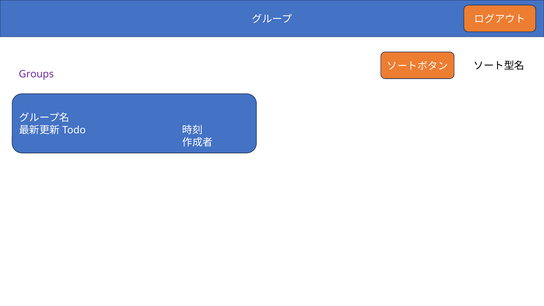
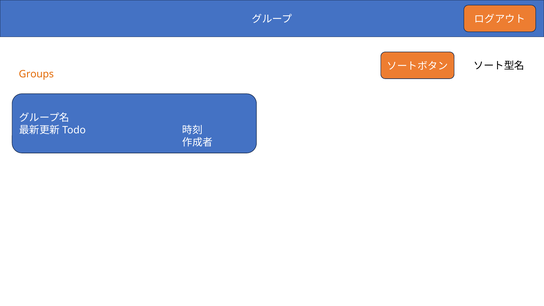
Groups colour: purple -> orange (36, 74)
